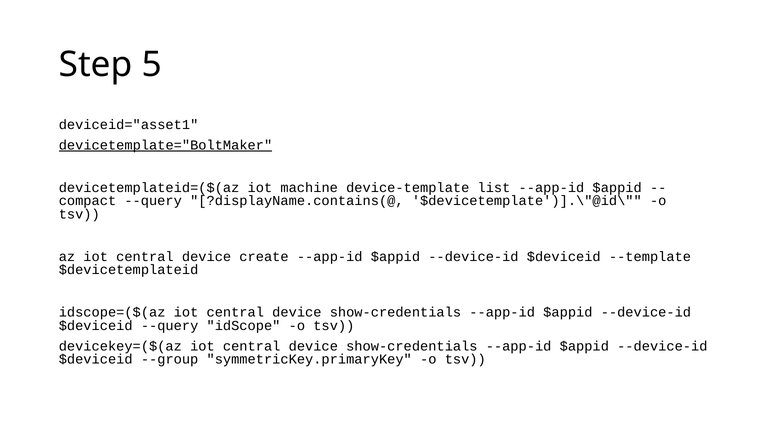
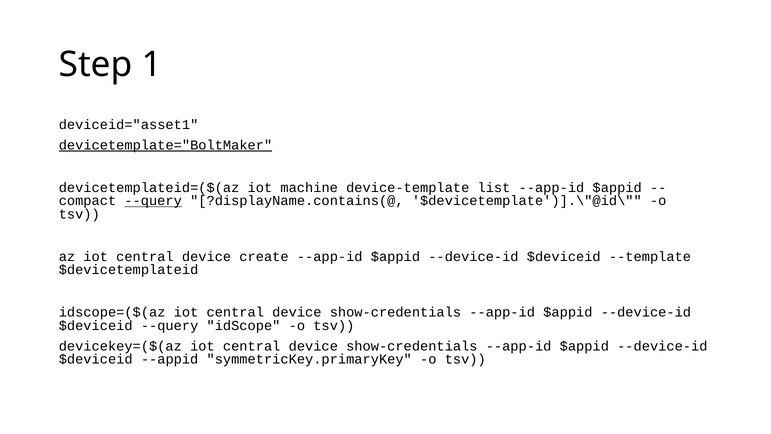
5: 5 -> 1 (152, 65)
--query underline: none -> present (153, 201)
--group: --group -> --appid (170, 359)
